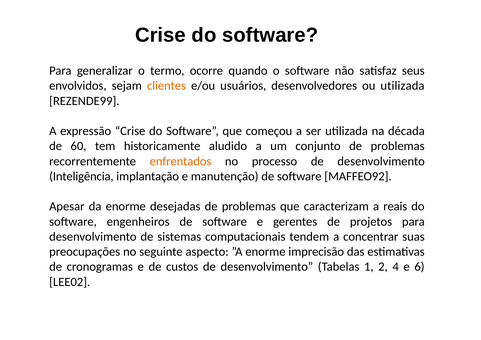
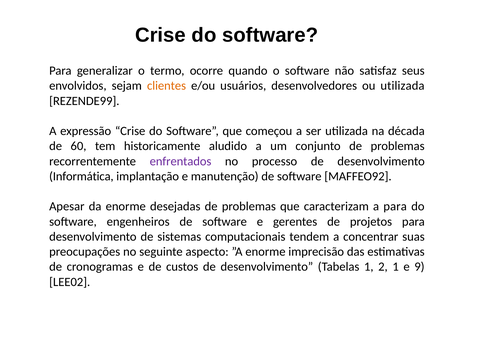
enfrentados colour: orange -> purple (181, 161)
Inteligência: Inteligência -> Informática (81, 176)
a reais: reais -> para (395, 206)
2 4: 4 -> 1 (396, 267)
6: 6 -> 9 (419, 267)
